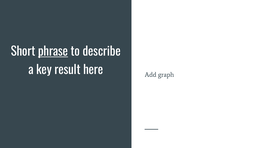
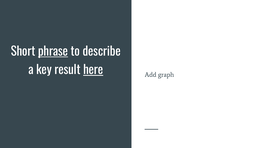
here underline: none -> present (93, 70)
